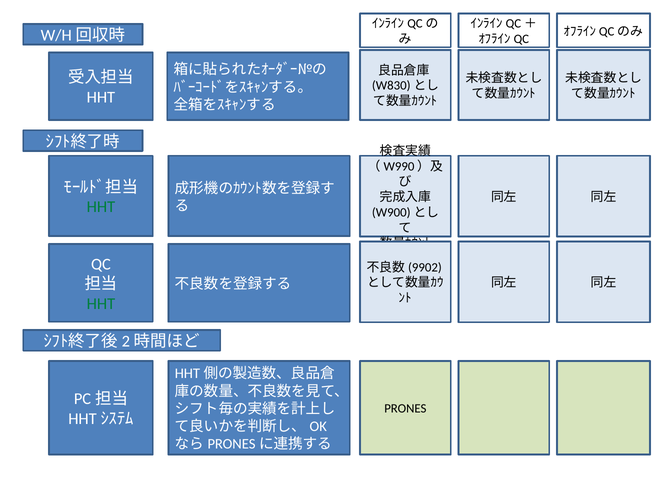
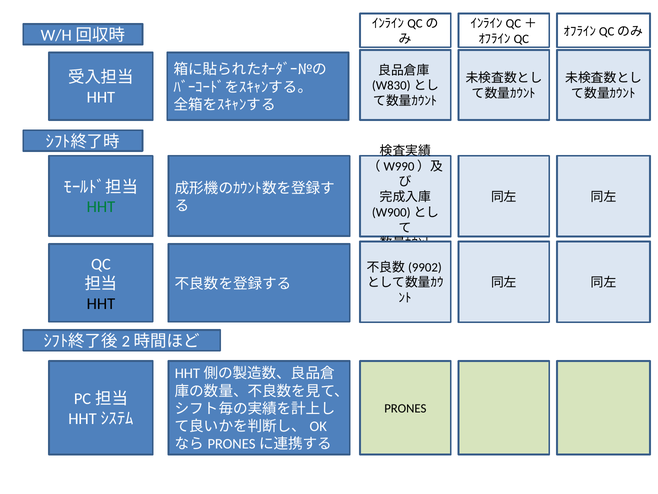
HHT colour: green -> black (101, 303)
